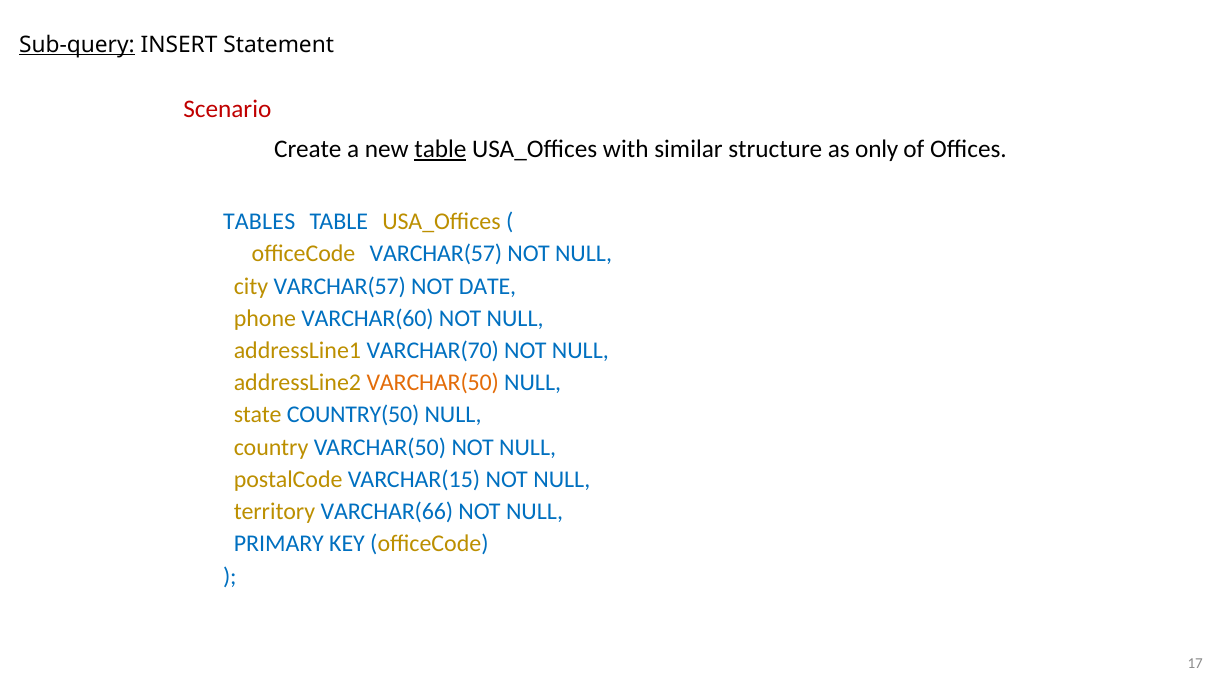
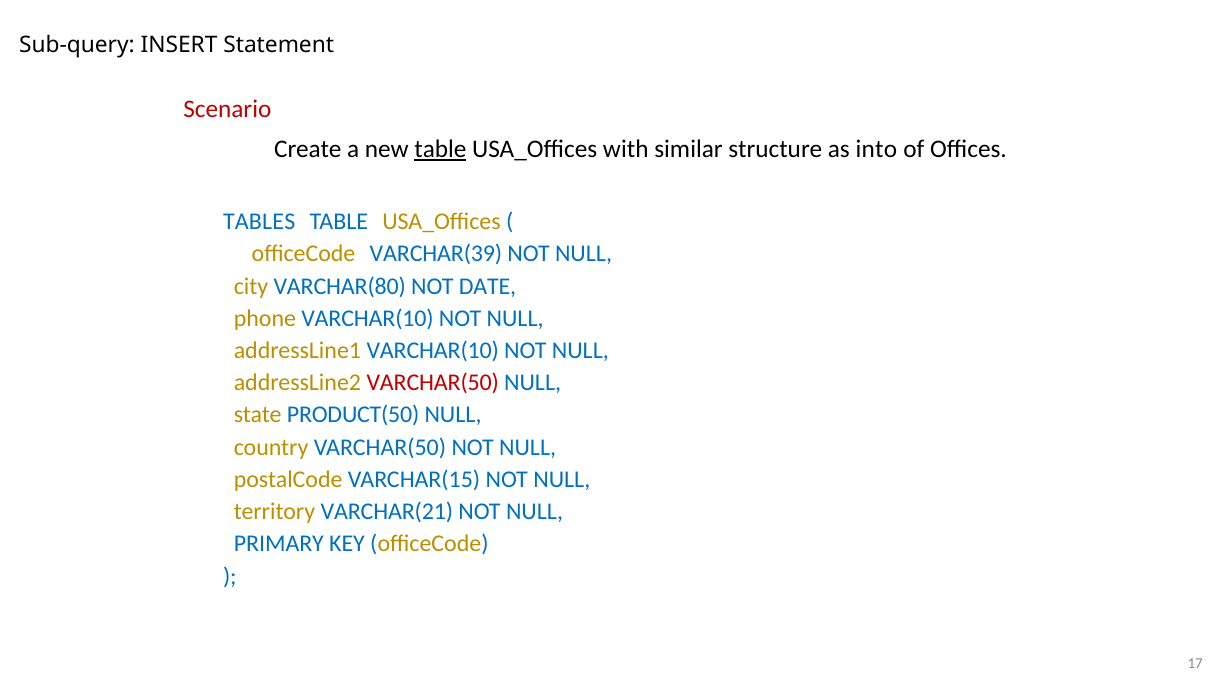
Sub-query underline: present -> none (77, 44)
only: only -> into (876, 149)
officeCode VARCHAR(57: VARCHAR(57 -> VARCHAR(39 (436, 254)
city VARCHAR(57: VARCHAR(57 -> VARCHAR(80 (340, 286)
phone VARCHAR(60: VARCHAR(60 -> VARCHAR(10 (367, 318)
addressLine1 VARCHAR(70: VARCHAR(70 -> VARCHAR(10 (433, 350)
VARCHAR(50 colour: orange -> red (433, 383)
COUNTRY(50: COUNTRY(50 -> PRODUCT(50 (353, 415)
VARCHAR(66: VARCHAR(66 -> VARCHAR(21 (387, 512)
